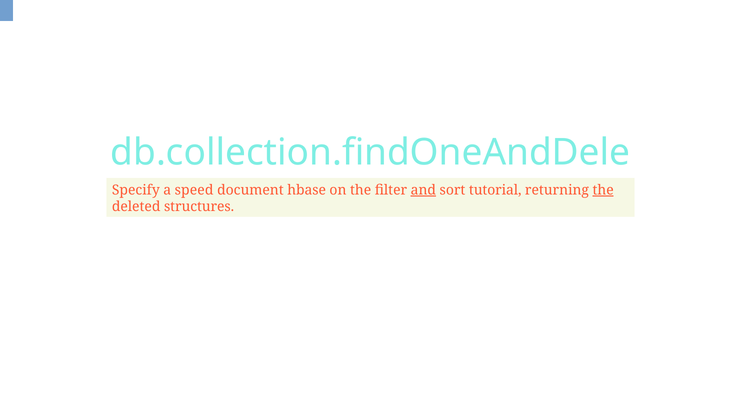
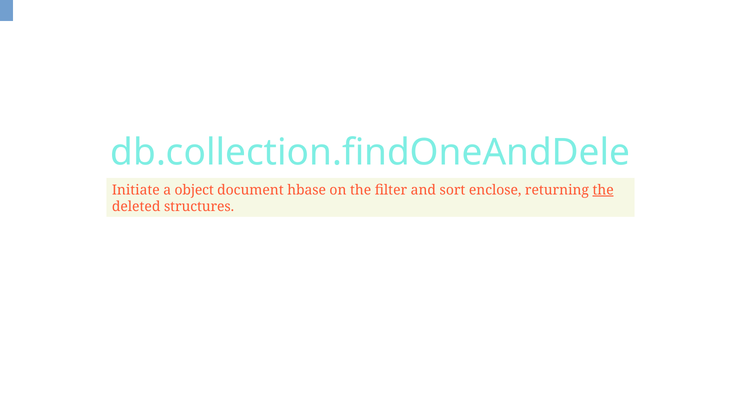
Specify: Specify -> Initiate (136, 190)
speed: speed -> object (194, 190)
and underline: present -> none (423, 190)
tutorial: tutorial -> enclose (495, 190)
